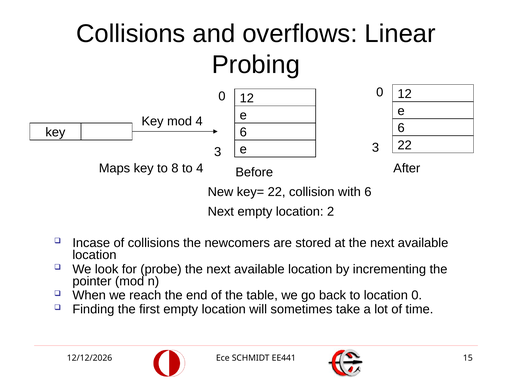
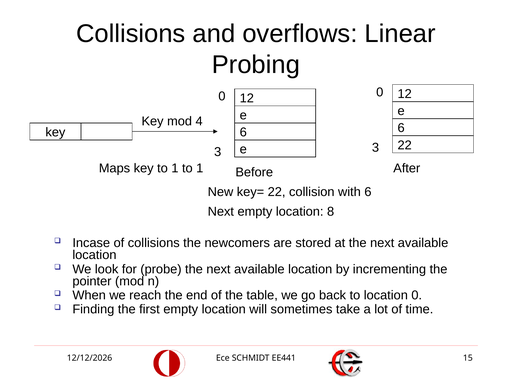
key to 8: 8 -> 1 (175, 168)
4: 4 -> 1 (200, 168)
2: 2 -> 8 (331, 212)
